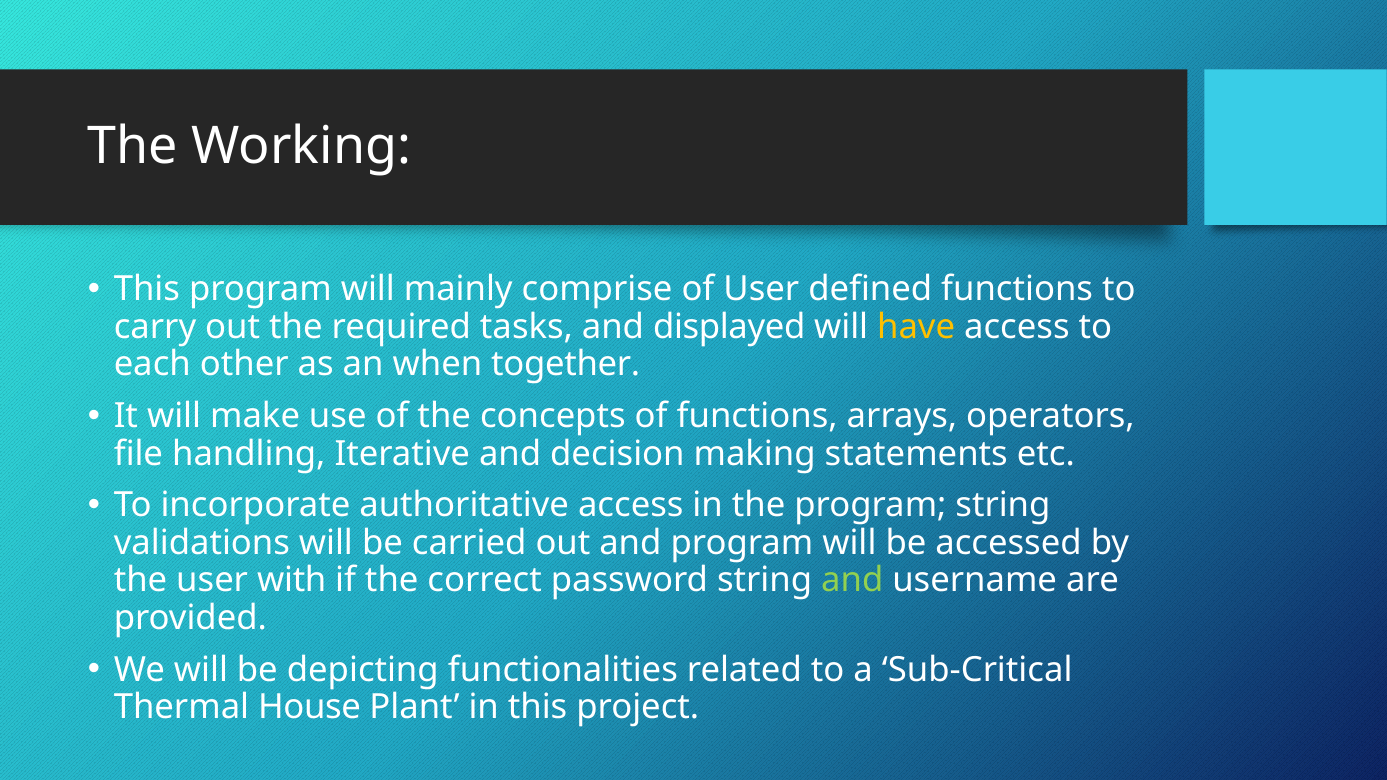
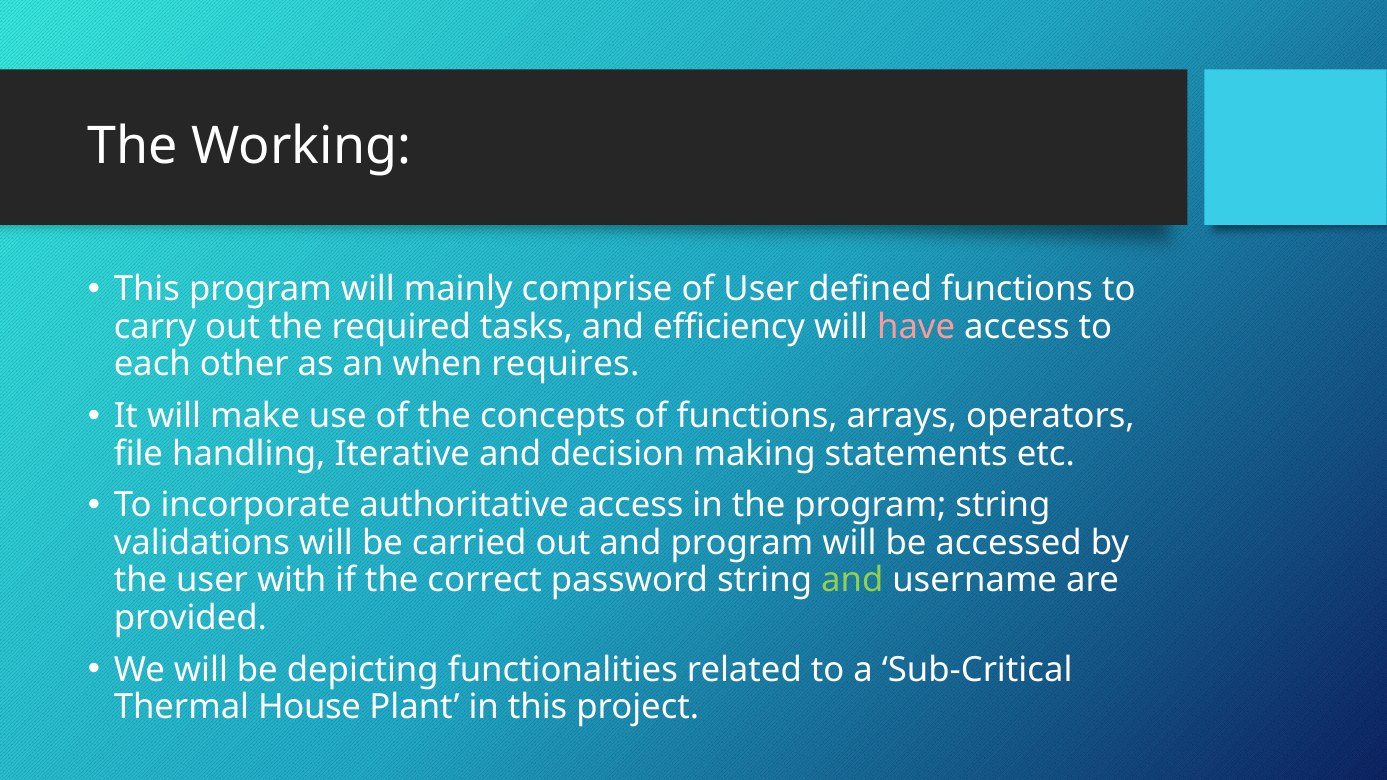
displayed: displayed -> efficiency (729, 327)
have colour: yellow -> pink (916, 327)
together: together -> requires (565, 364)
